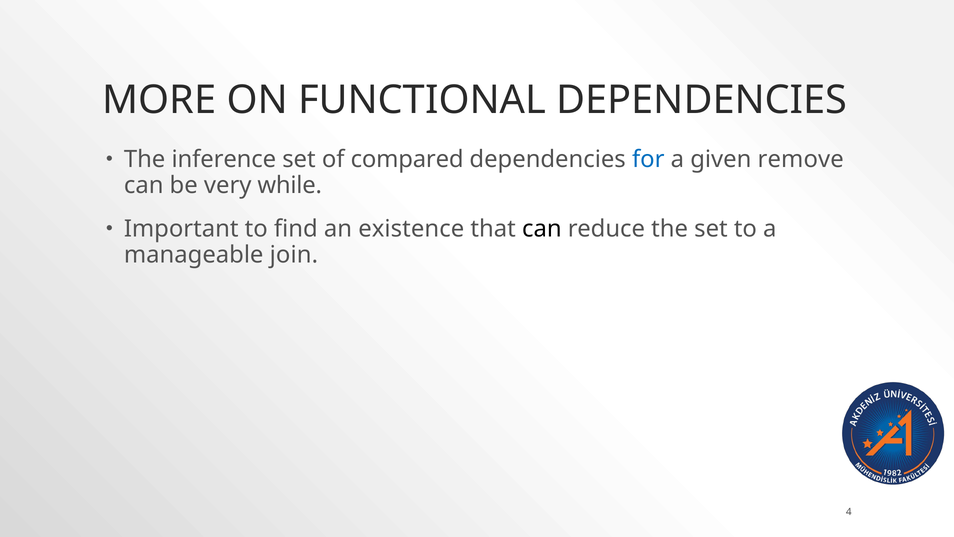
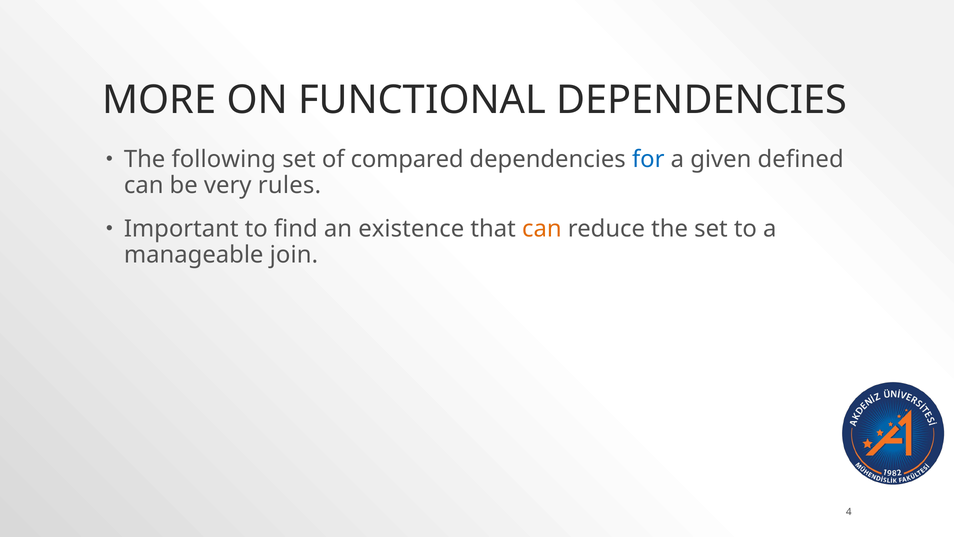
inference: inference -> following (224, 159)
remove: remove -> defined (801, 159)
while: while -> rules (289, 185)
can colour: black -> orange (542, 229)
